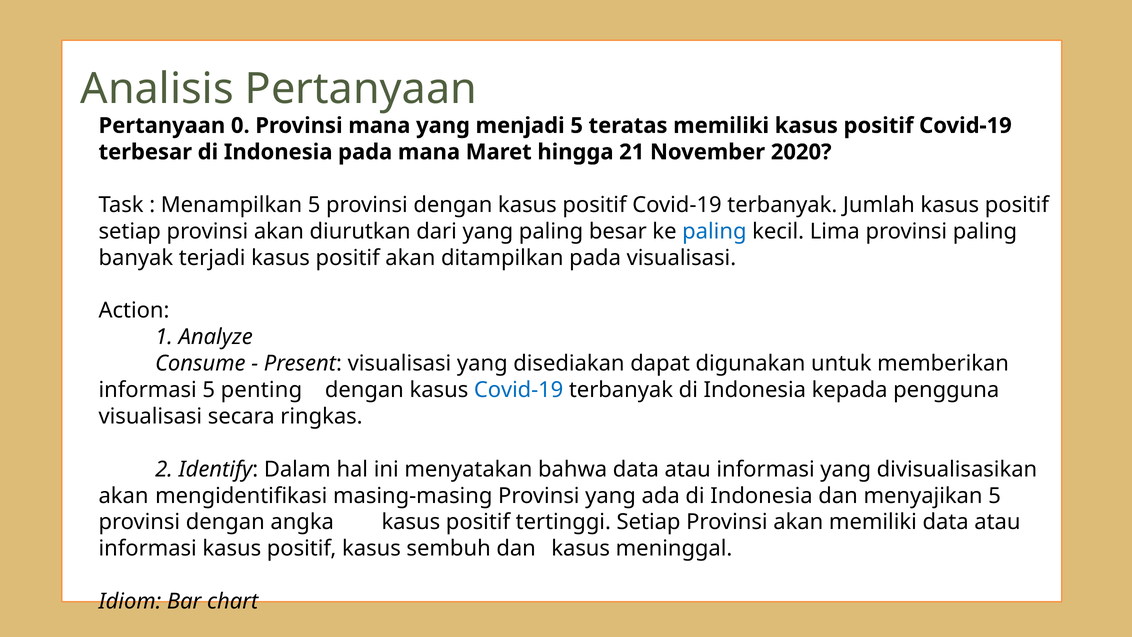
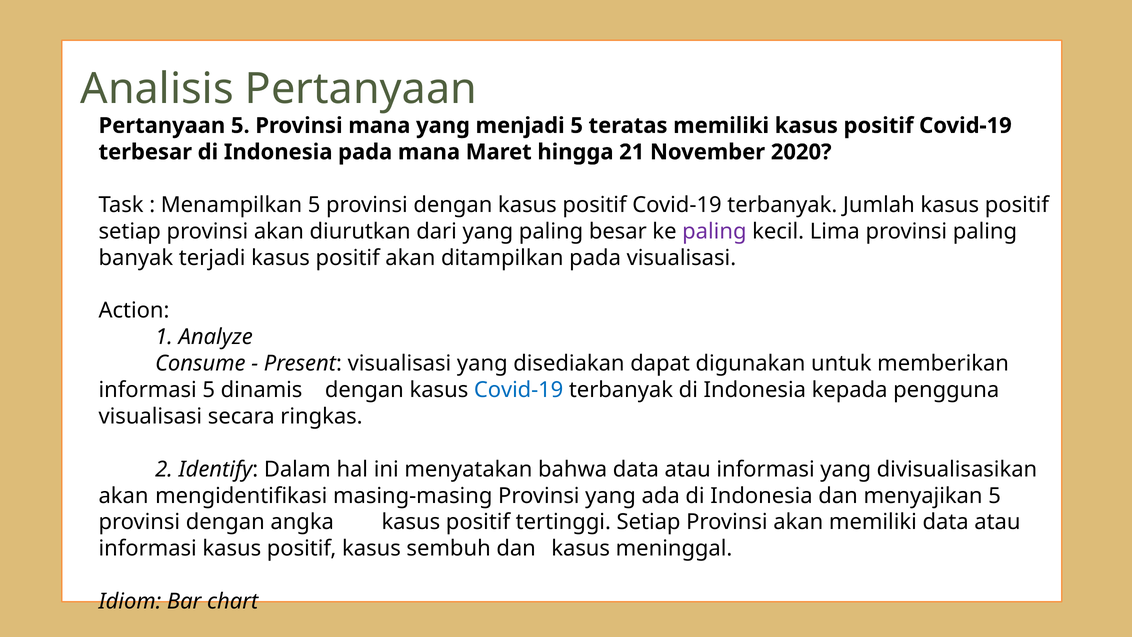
Pertanyaan 0: 0 -> 5 (240, 126)
paling colour: blue -> purple (714, 231)
penting: penting -> dinamis (262, 390)
